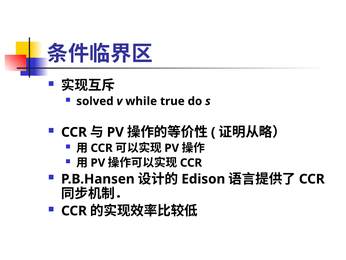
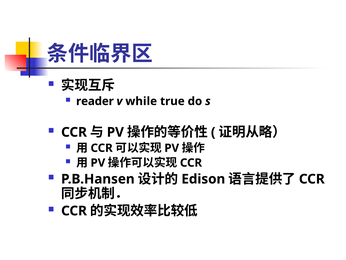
solved: solved -> reader (95, 101)
